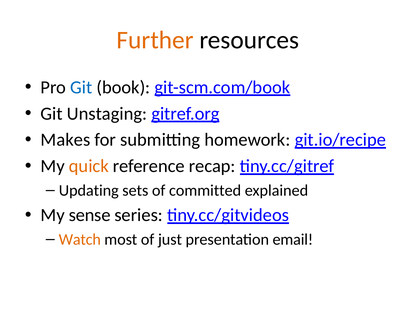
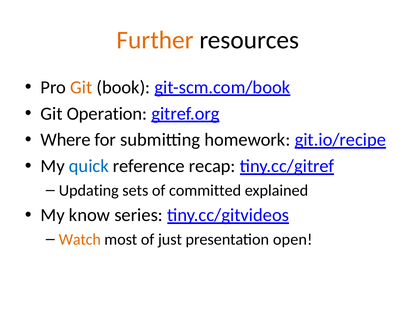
Git colour: blue -> orange (81, 87)
Unstaging: Unstaging -> Operation (107, 114)
Makes: Makes -> Where (66, 140)
quick colour: orange -> blue (89, 166)
sense: sense -> know (90, 215)
email: email -> open (293, 239)
